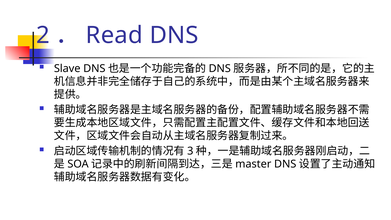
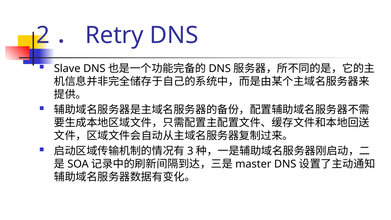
Read: Read -> Retry (114, 35)
